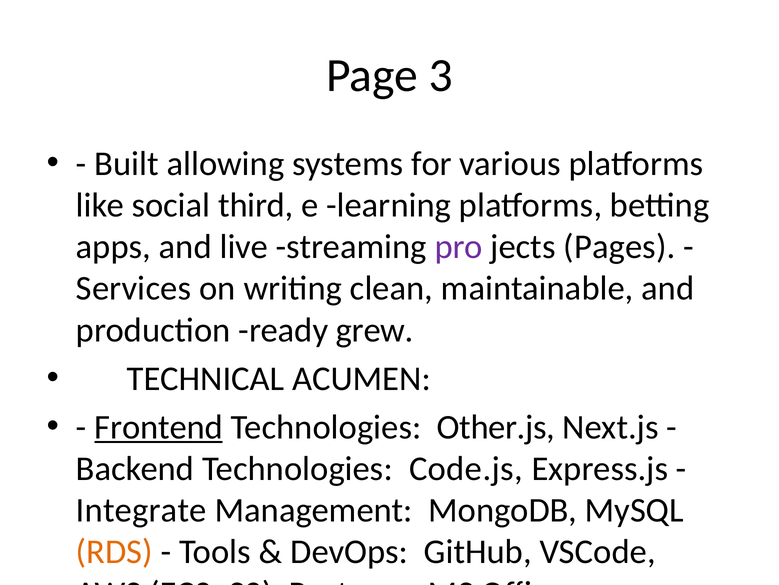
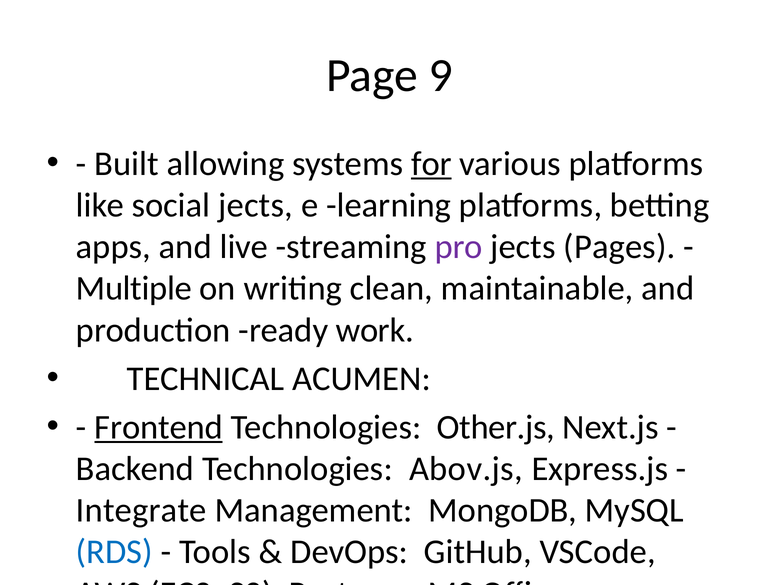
3: 3 -> 9 (441, 75)
for underline: none -> present (431, 163)
social third: third -> jects (256, 205)
Services: Services -> Multiple (134, 288)
grew: grew -> work (375, 330)
Code.js: Code.js -> Abov.js (466, 468)
RDS colour: orange -> blue (114, 551)
